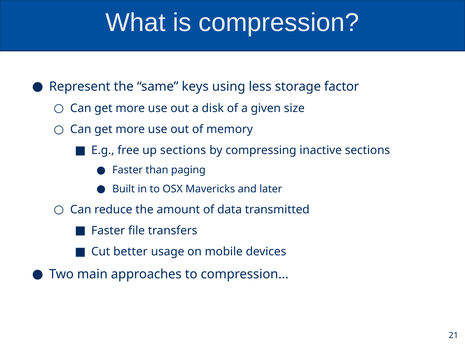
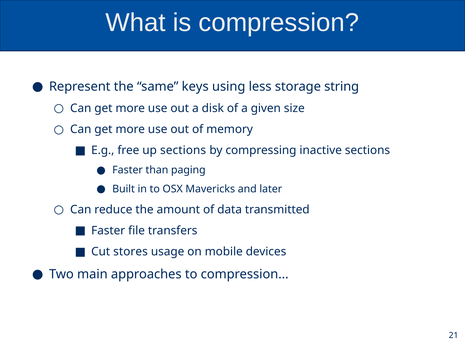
factor: factor -> string (342, 86)
better: better -> stores (131, 252)
